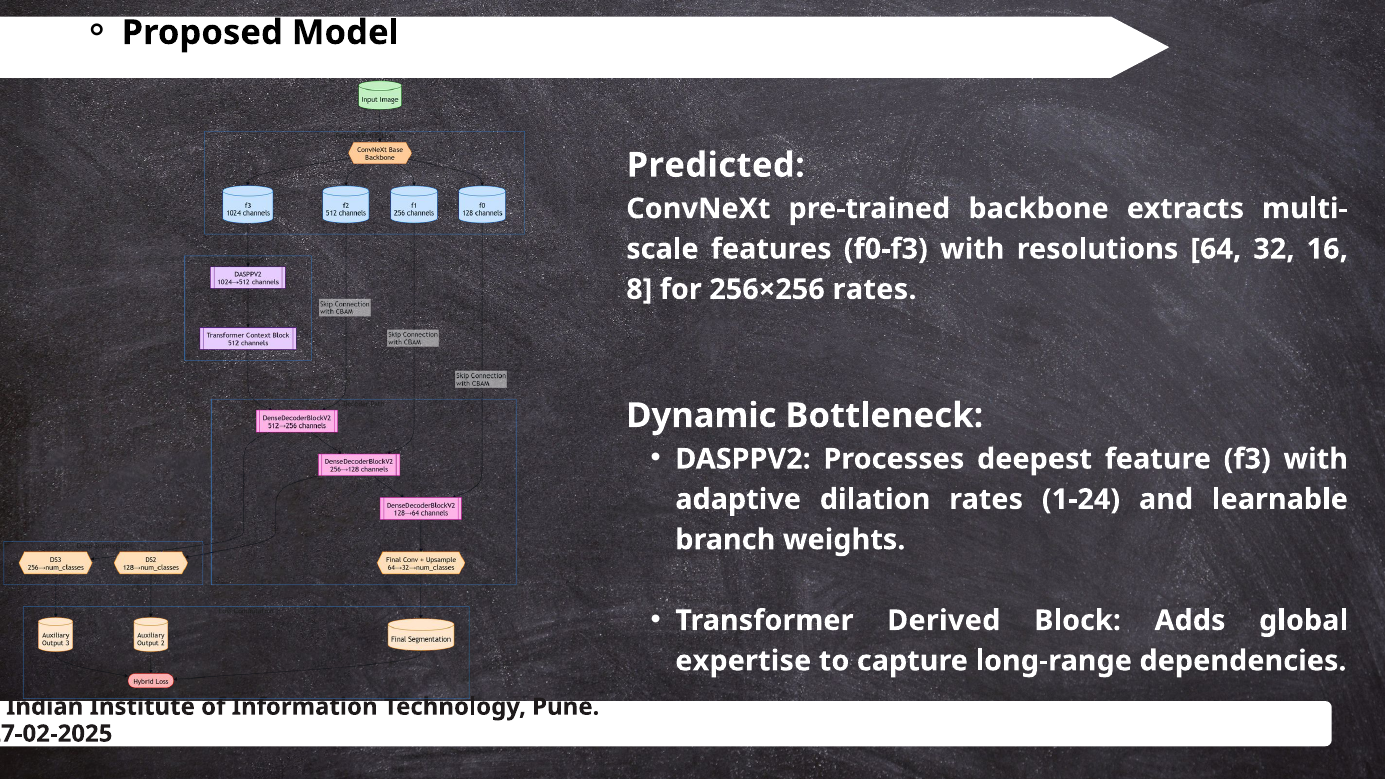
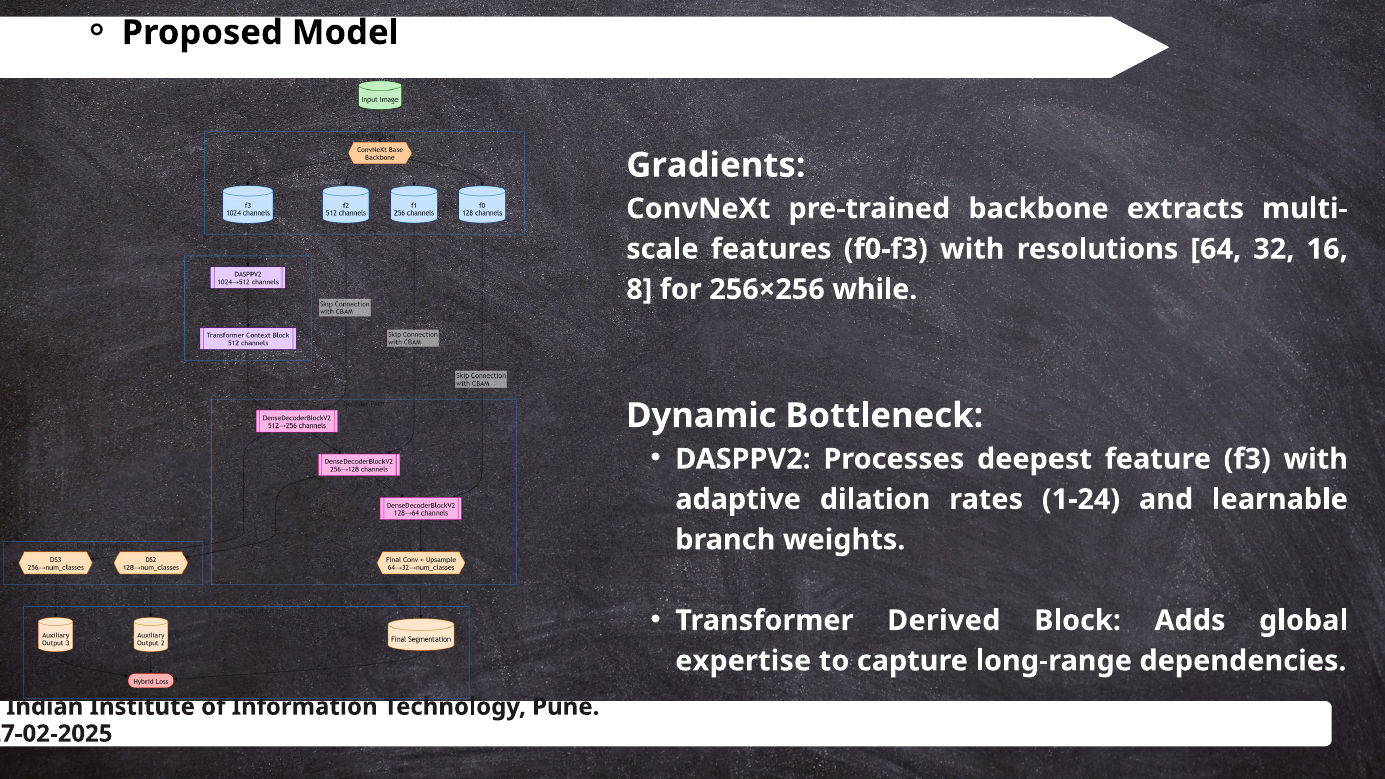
Predicted: Predicted -> Gradients (716, 165)
256×256 rates: rates -> while (875, 289)
